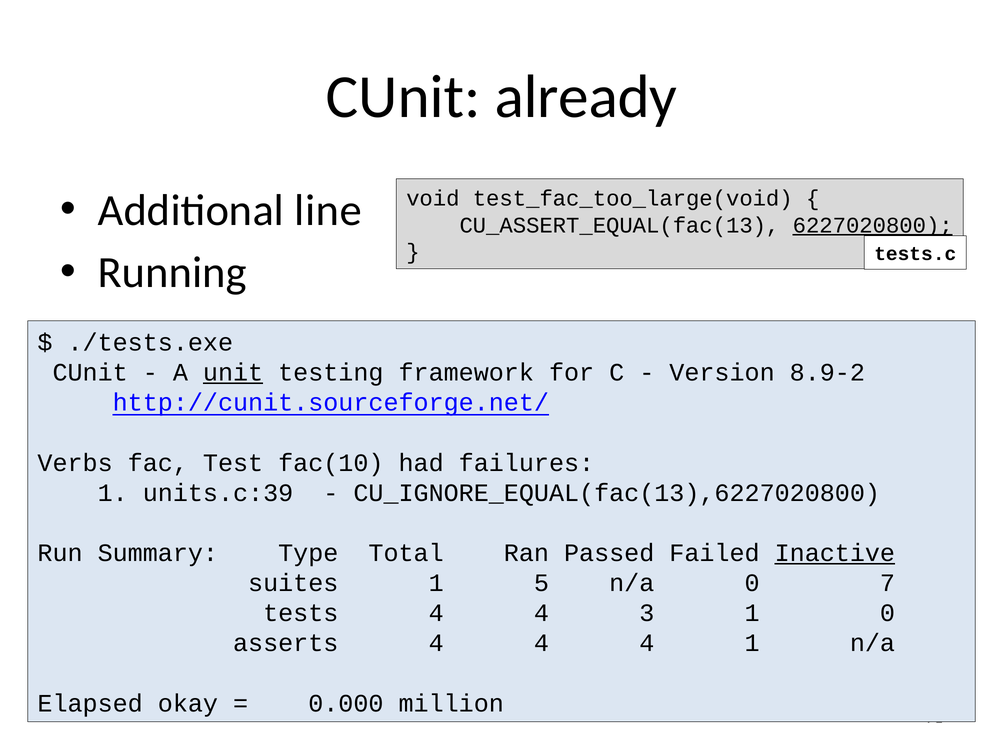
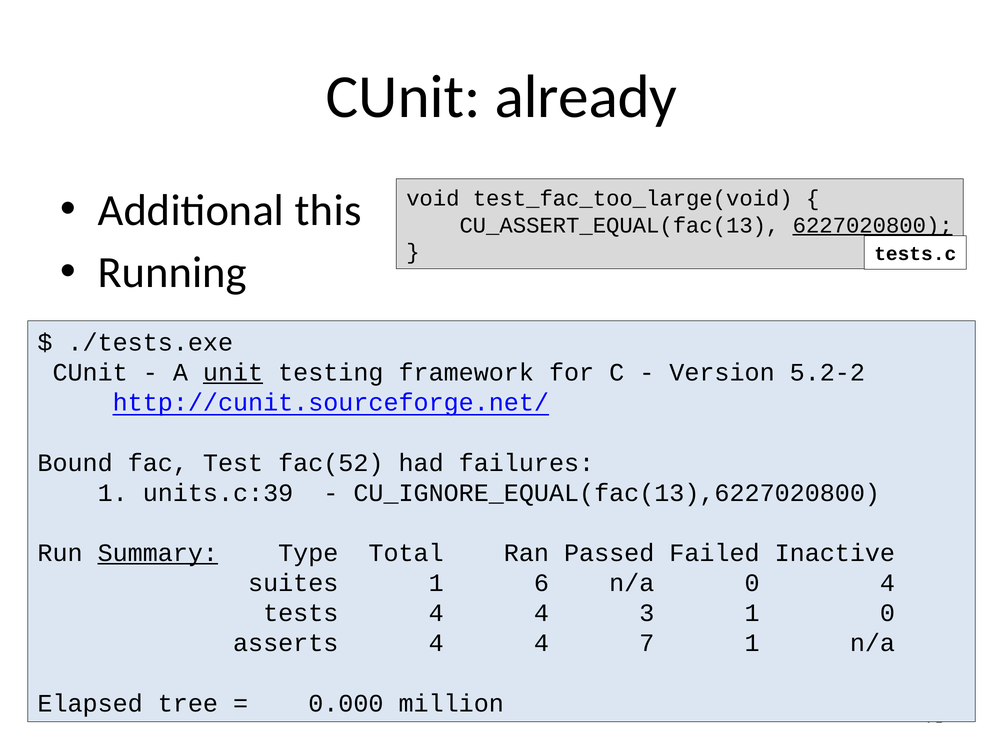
line: line -> this (328, 210)
8.9-2: 8.9-2 -> 5.2-2 (827, 373)
Verbs: Verbs -> Bound (75, 463)
fac(10: fac(10 -> fac(52 (331, 463)
Summary underline: none -> present (158, 553)
Inactive underline: present -> none (835, 553)
5: 5 -> 6 (541, 583)
0 7: 7 -> 4 (888, 583)
4 4 4: 4 -> 7 (647, 643)
okay: okay -> tree (188, 704)
